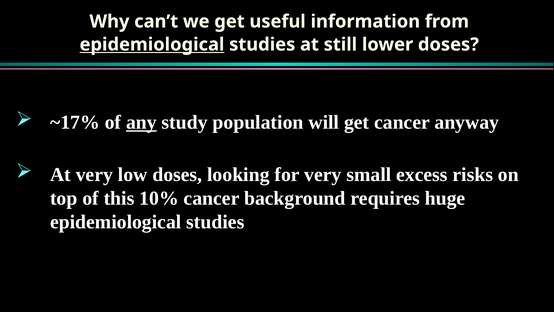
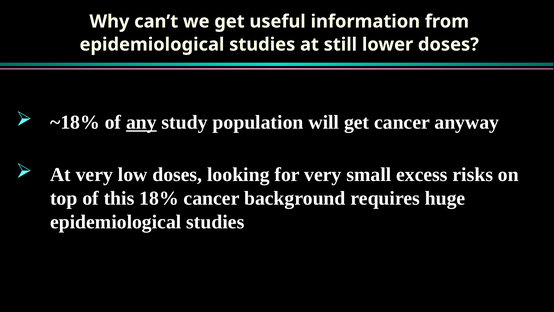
epidemiological underline: present -> none (152, 44)
~17%: ~17% -> ~18% (75, 122)
10%: 10% -> 18% (159, 198)
